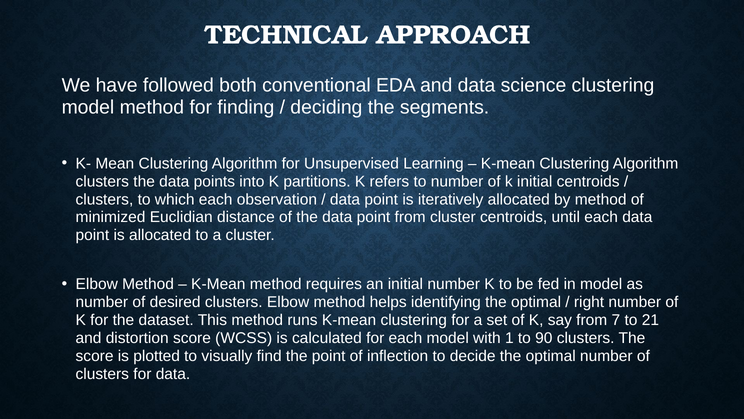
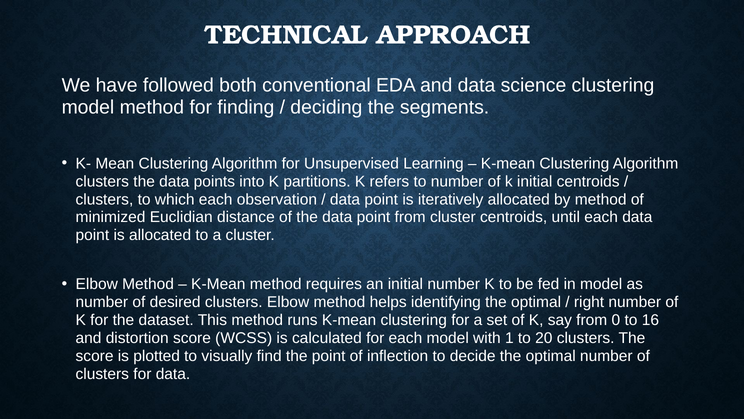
7: 7 -> 0 (616, 320)
21: 21 -> 16 (650, 320)
90: 90 -> 20 (544, 338)
